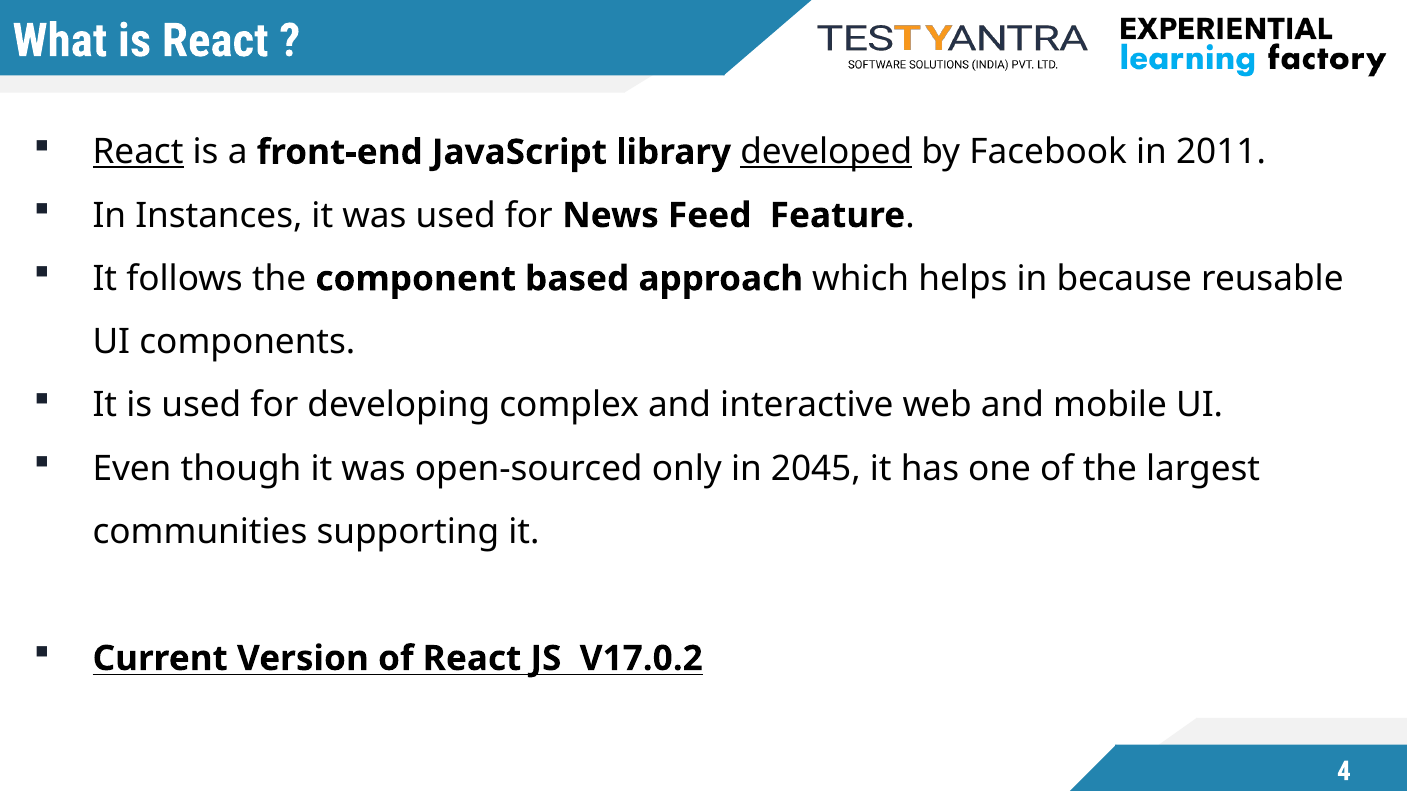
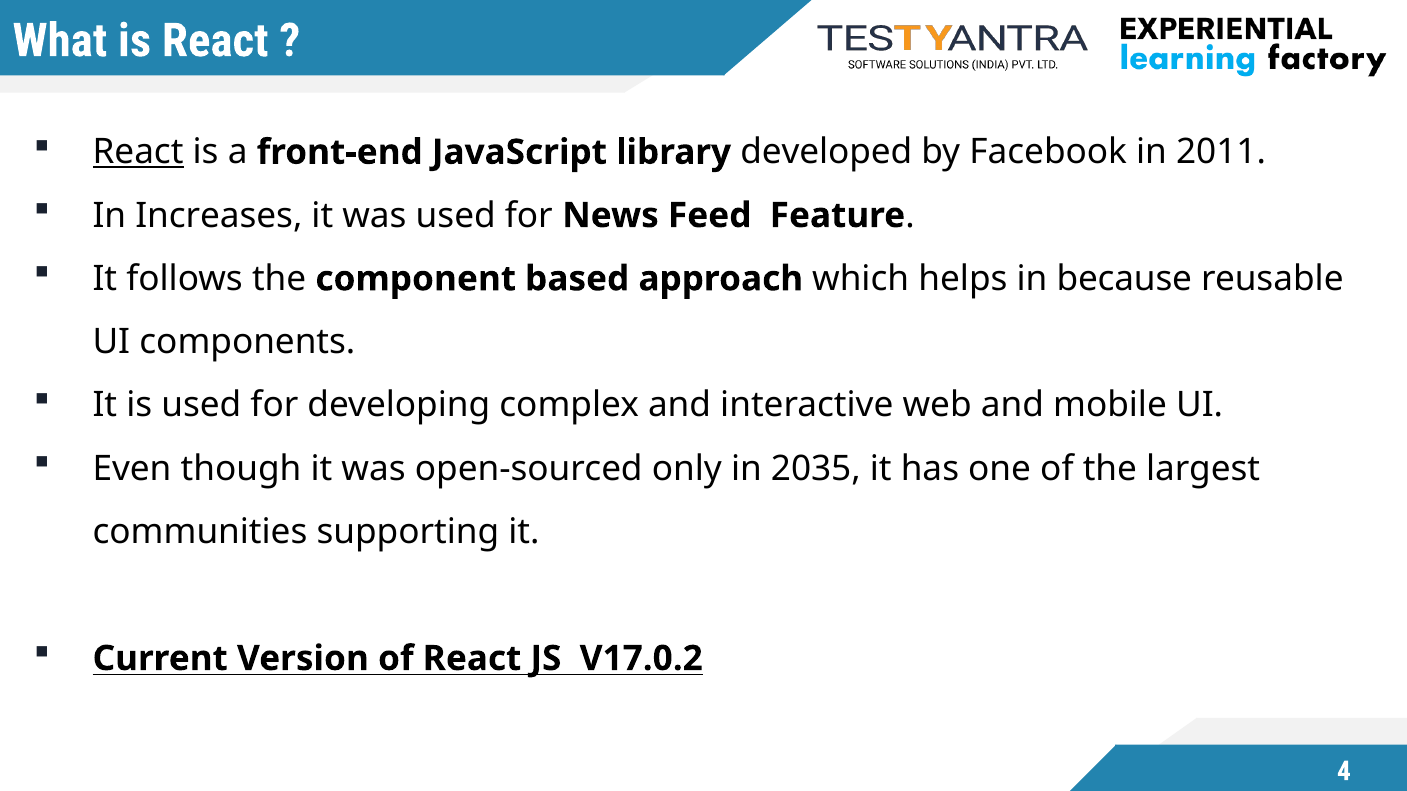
developed underline: present -> none (826, 152)
Instances: Instances -> Increases (219, 216)
2045: 2045 -> 2035 (816, 469)
